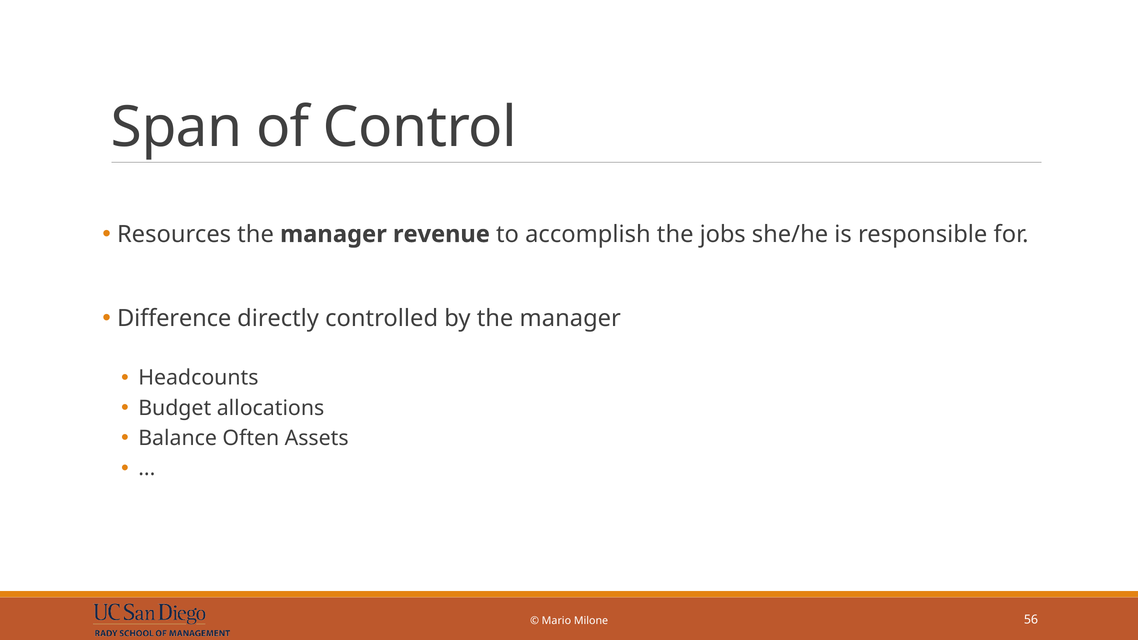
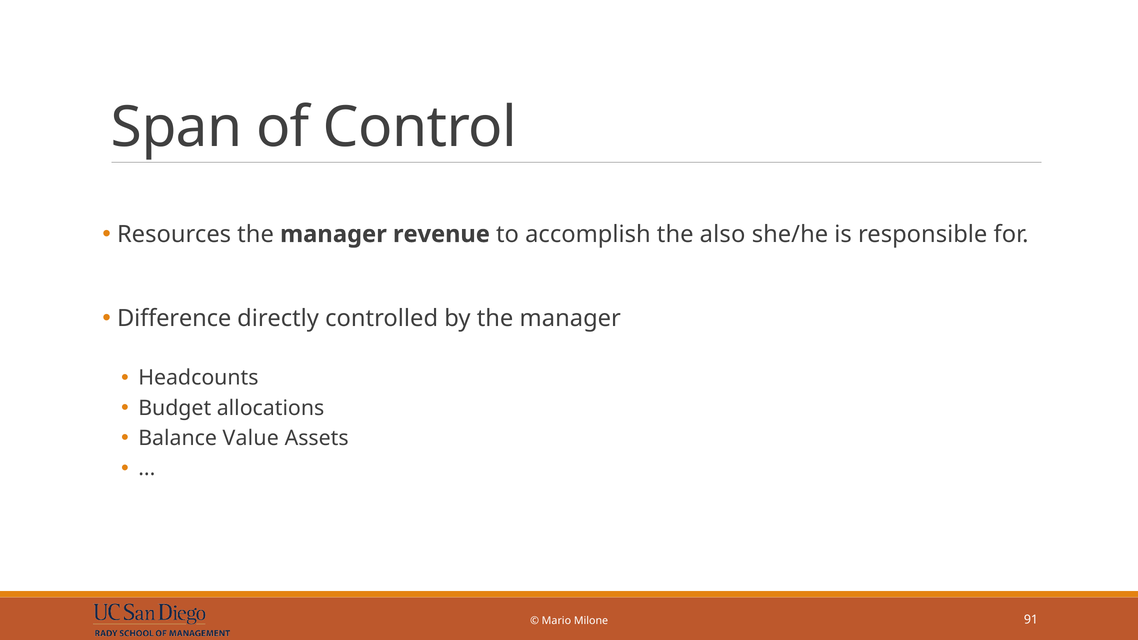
jobs: jobs -> also (723, 234)
Often: Often -> Value (251, 438)
56: 56 -> 91 (1031, 620)
